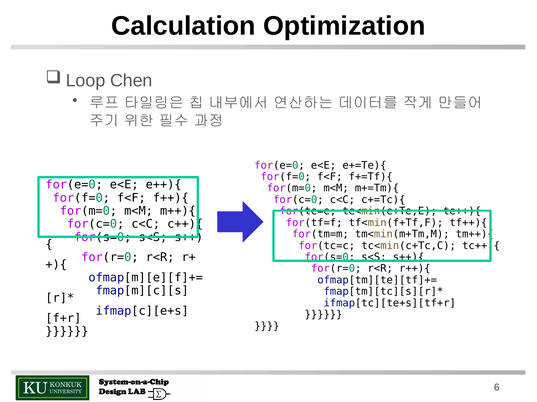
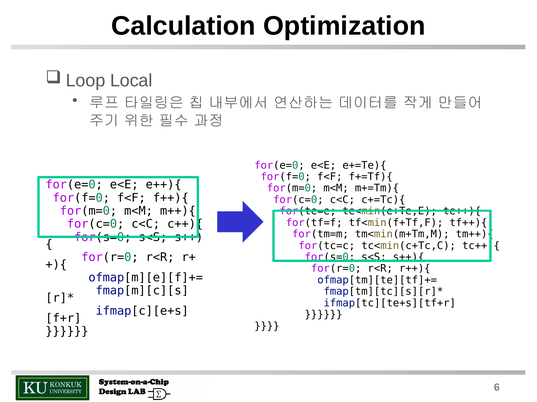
Chen: Chen -> Local (131, 81)
